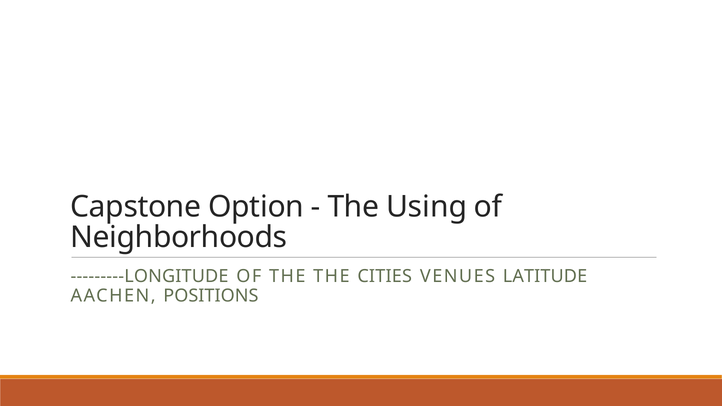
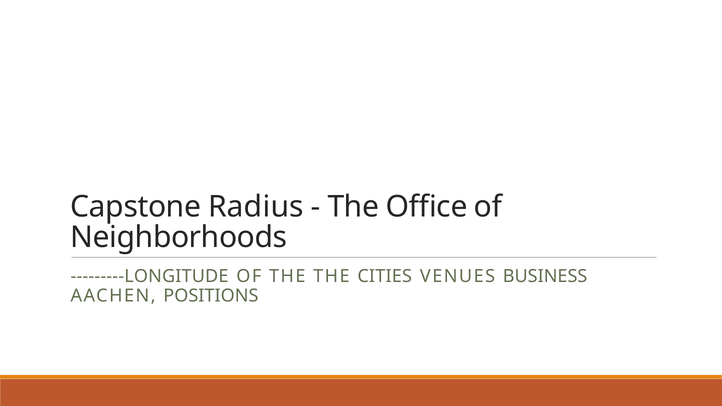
Option: Option -> Radius (256, 207)
Using: Using -> Office (427, 207)
LATITUDE: LATITUDE -> BUSINESS (545, 276)
